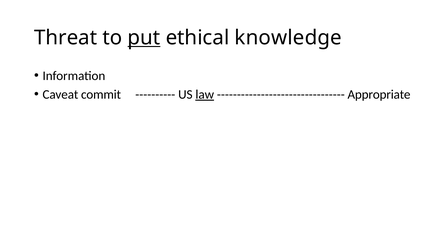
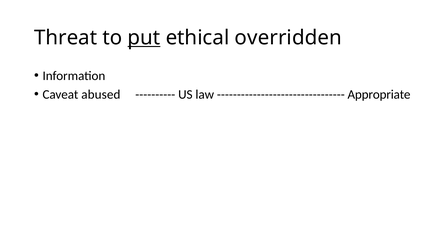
knowledge: knowledge -> overridden (288, 38)
commit: commit -> abused (101, 95)
law underline: present -> none (205, 95)
